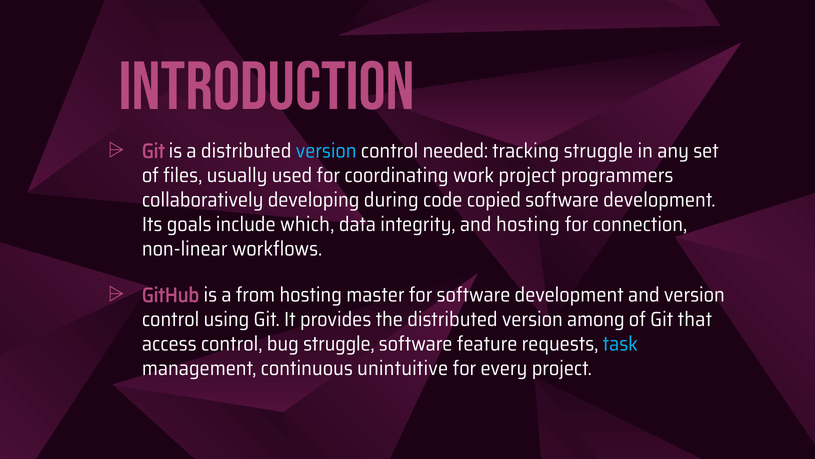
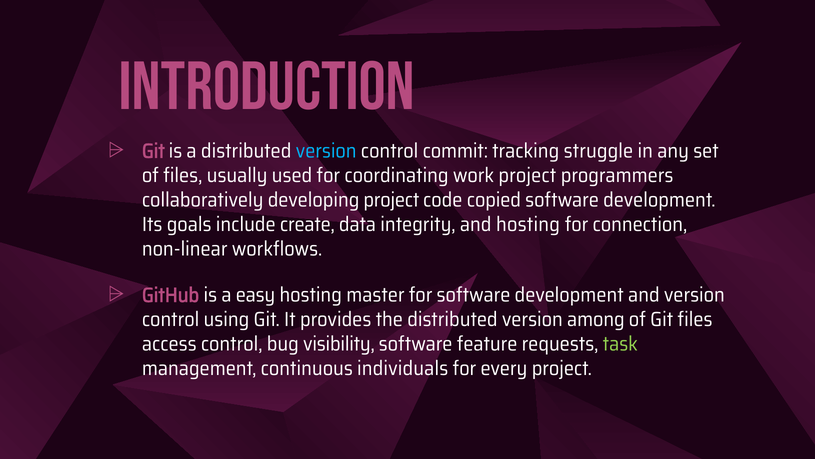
needed: needed -> commit (455, 151)
developing during: during -> project (391, 200)
which: which -> create (307, 224)
from: from -> easy (256, 295)
Git that: that -> files (695, 319)
bug struggle: struggle -> visibility (339, 344)
task colour: light blue -> light green (620, 344)
unintuitive: unintuitive -> individuals (403, 368)
